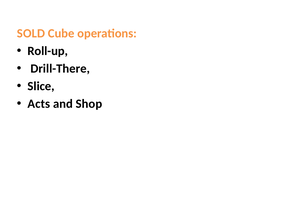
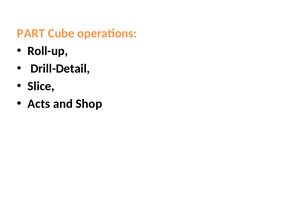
SOLD: SOLD -> PART (31, 33)
Drill-There: Drill-There -> Drill-Detail (60, 69)
